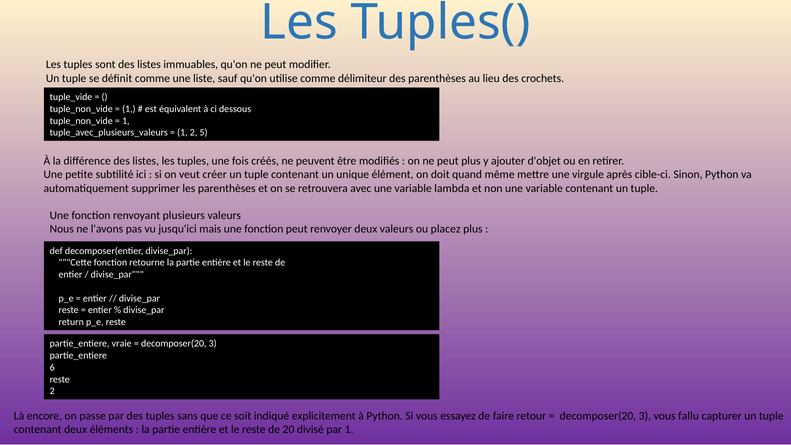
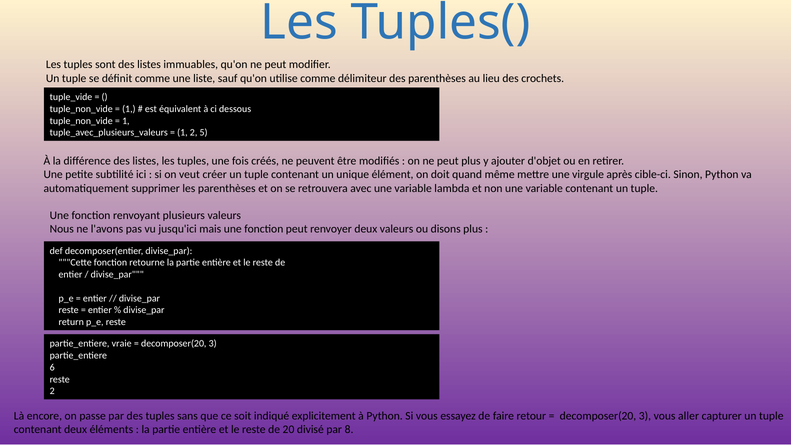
placez: placez -> disons (446, 229)
fallu: fallu -> aller (689, 416)
par 1: 1 -> 8 (349, 430)
